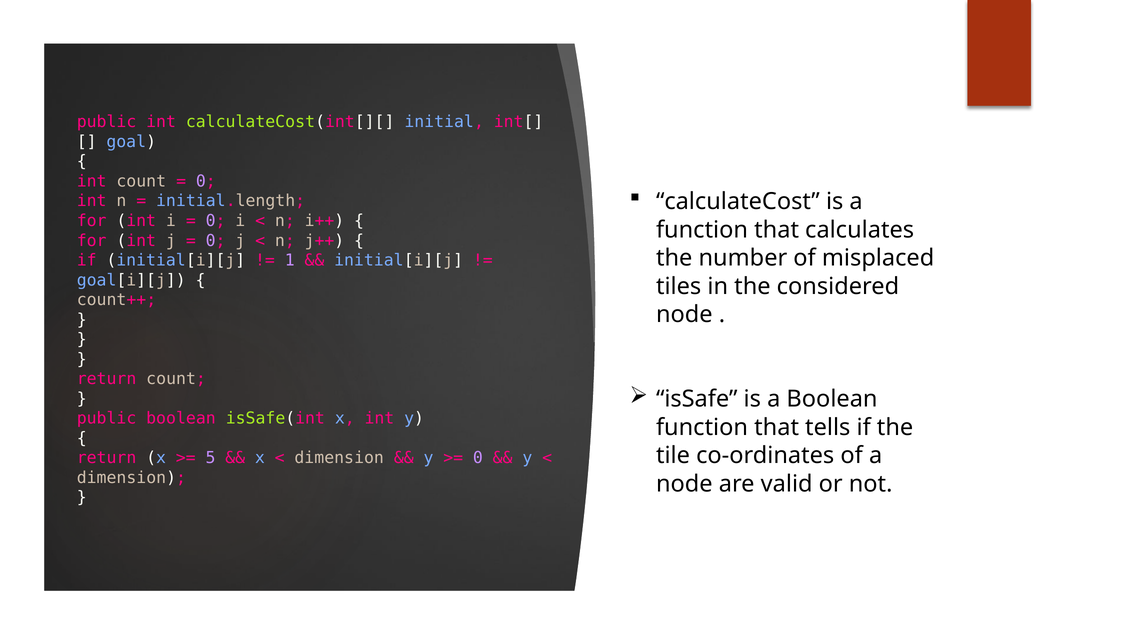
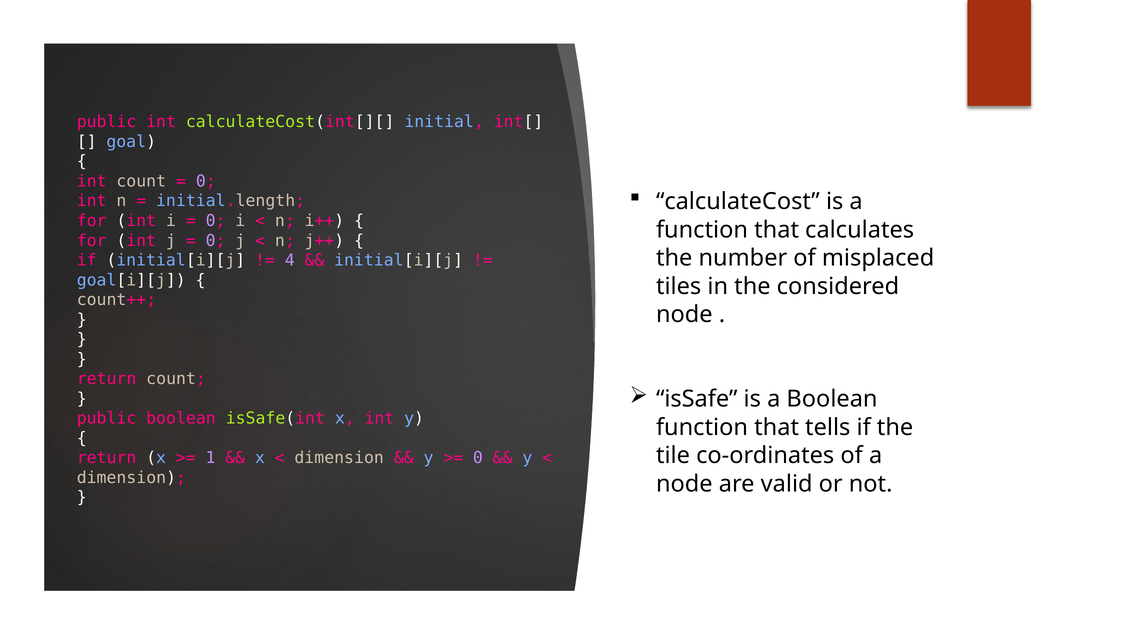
1: 1 -> 4 (290, 261)
5: 5 -> 1 (210, 458)
